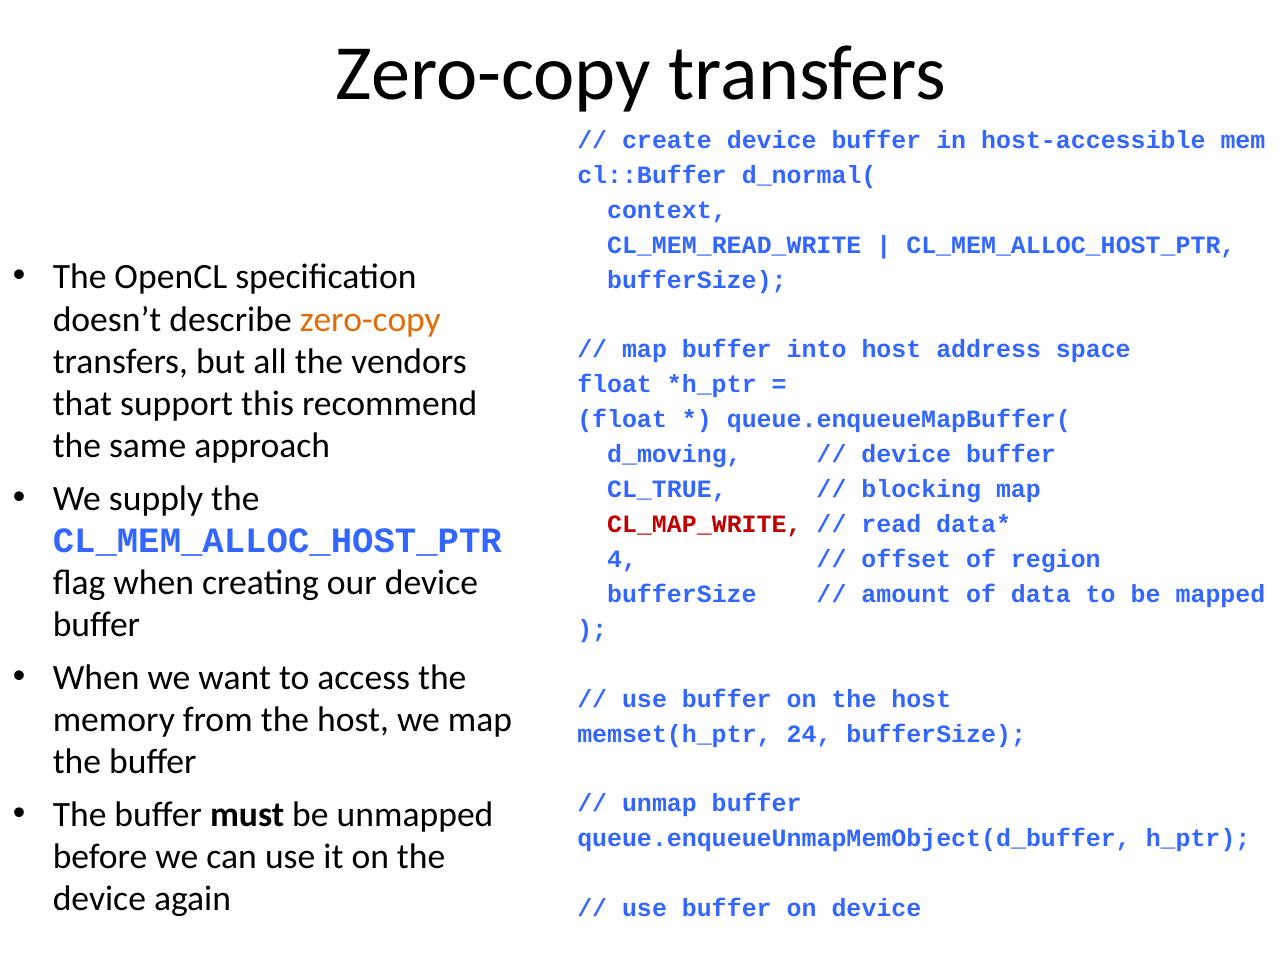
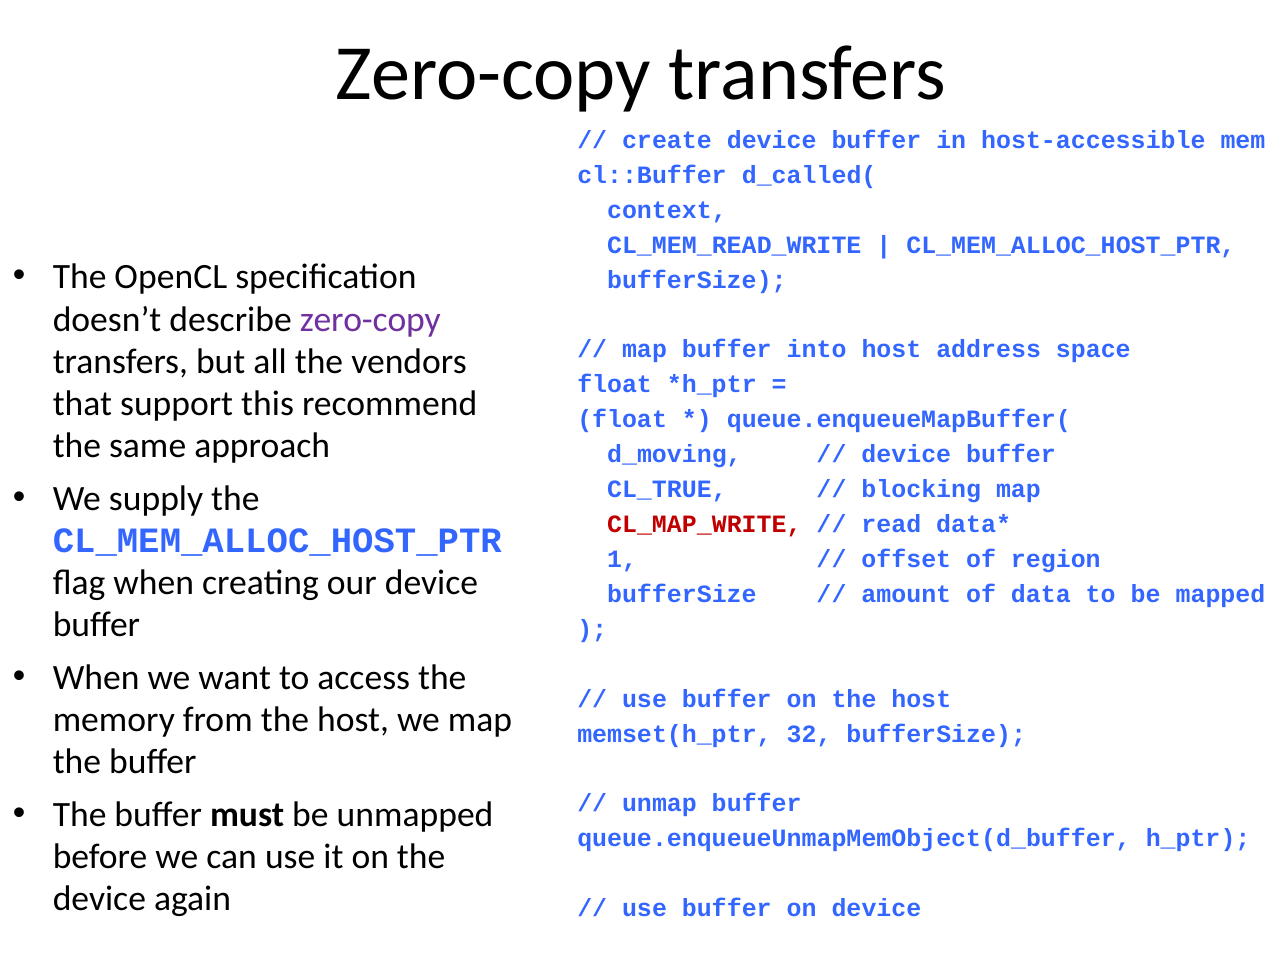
d_normal(: d_normal( -> d_called( (809, 175)
zero-copy colour: orange -> purple (370, 319)
4: 4 -> 1 (622, 559)
24: 24 -> 32 (809, 734)
